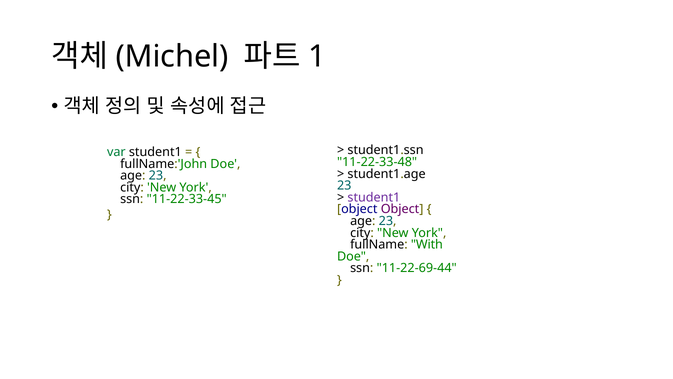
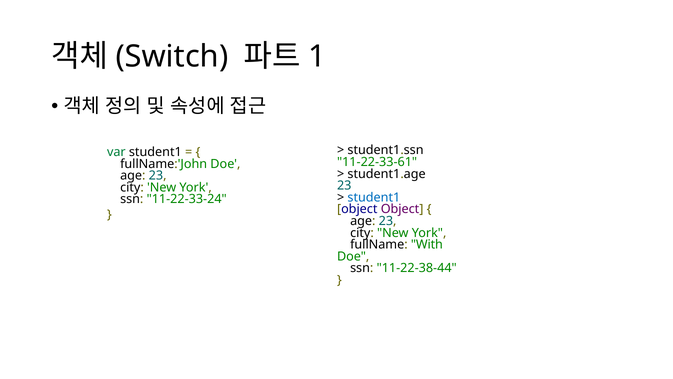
Michel: Michel -> Switch (172, 57)
11-22-33-48: 11-22-33-48 -> 11-22-33-61 (377, 162)
student1 colour: purple -> blue (374, 197)
11-22-33-45: 11-22-33-45 -> 11-22-33-24 (187, 199)
11-22-69-44: 11-22-69-44 -> 11-22-38-44 (417, 268)
